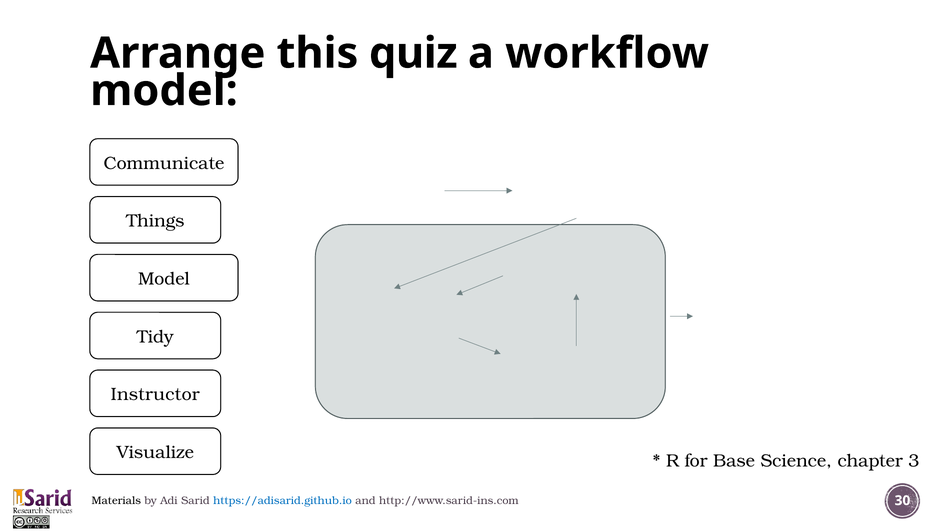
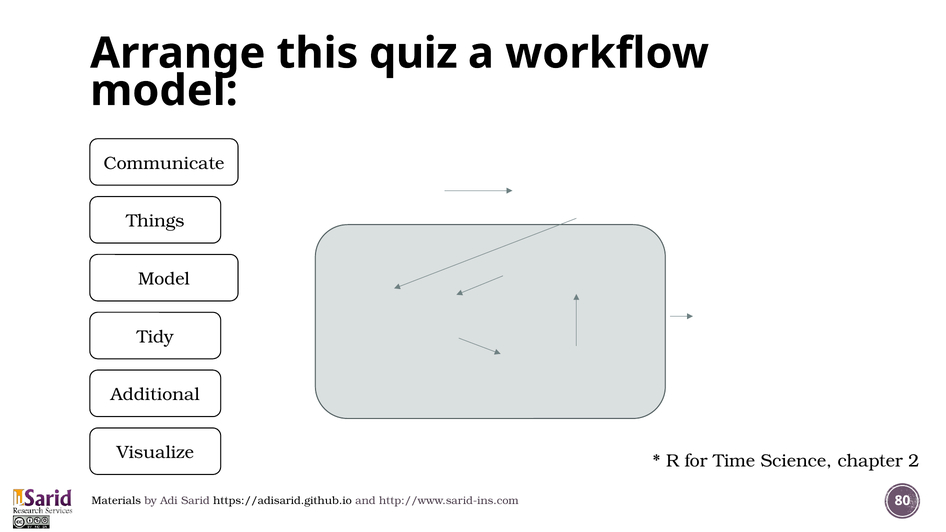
Instructor: Instructor -> Additional (155, 395)
Base: Base -> Time (734, 461)
3: 3 -> 2 (914, 461)
https://adisarid.github.io colour: blue -> black (282, 501)
30: 30 -> 80 (902, 501)
